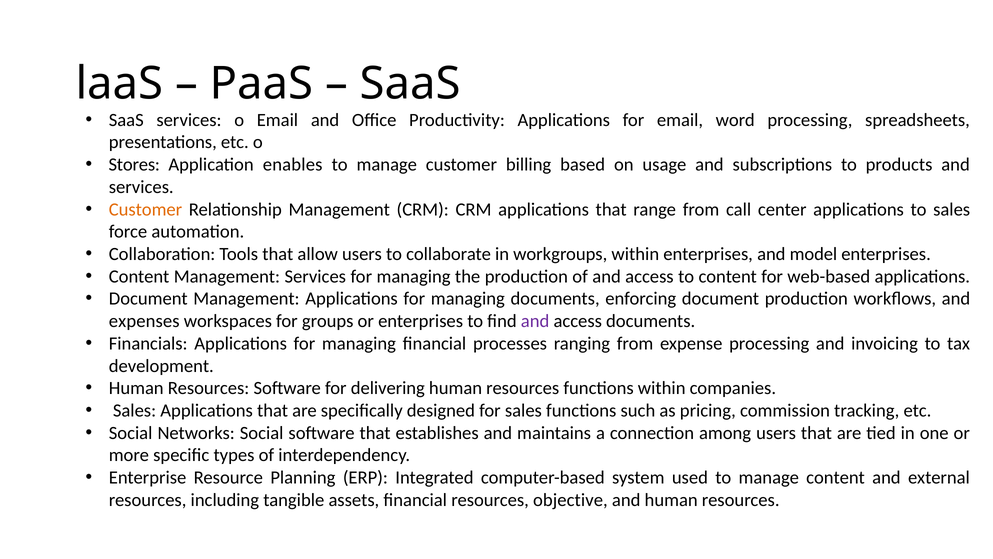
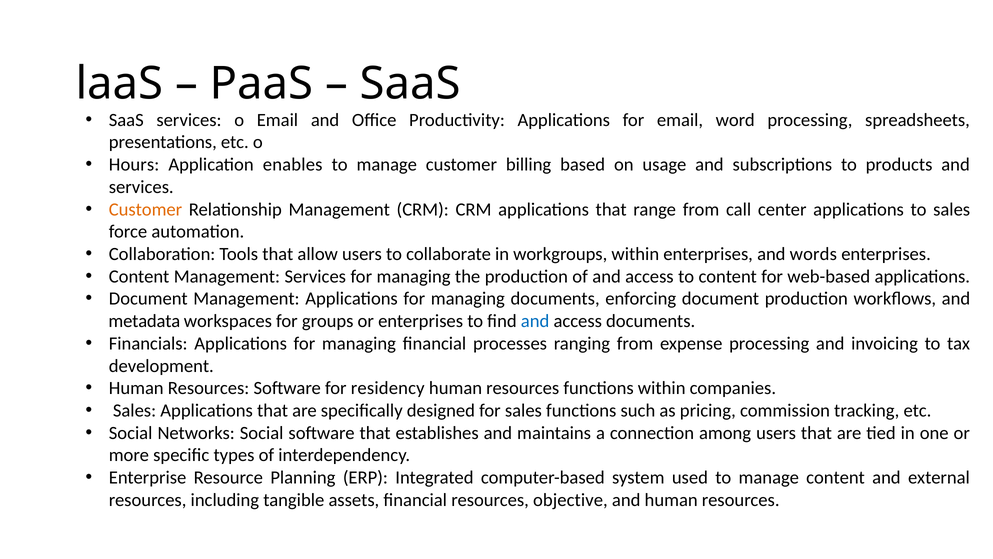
Stores: Stores -> Hours (134, 165)
model: model -> words (813, 254)
expenses: expenses -> metadata (144, 321)
and colour: purple -> blue (535, 321)
delivering: delivering -> residency (388, 388)
